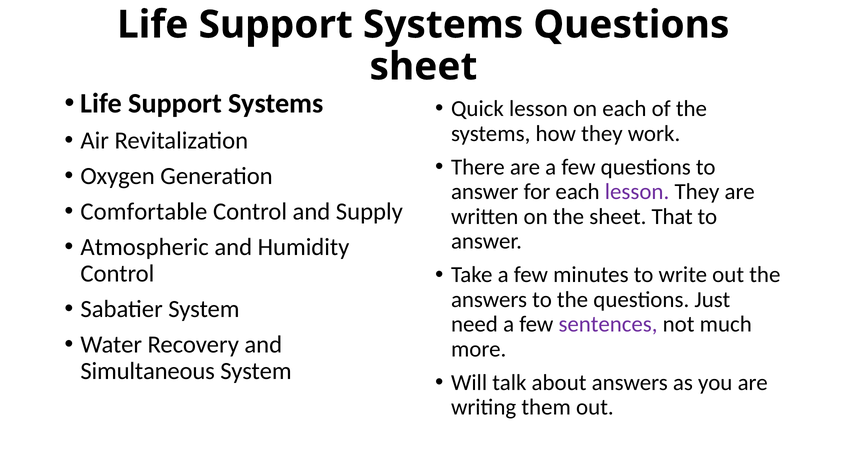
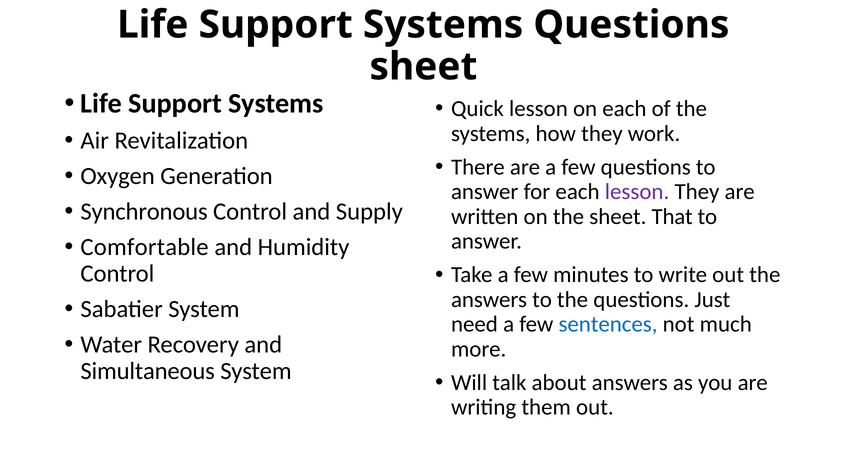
Comfortable: Comfortable -> Synchronous (144, 212)
Atmospheric: Atmospheric -> Comfortable (145, 247)
sentences colour: purple -> blue (608, 325)
